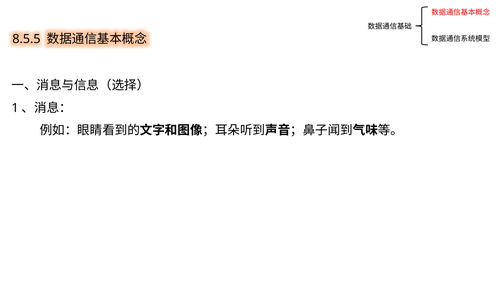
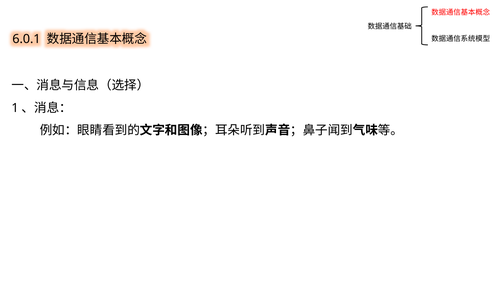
8.5.5: 8.5.5 -> 6.0.1 (26, 39)
